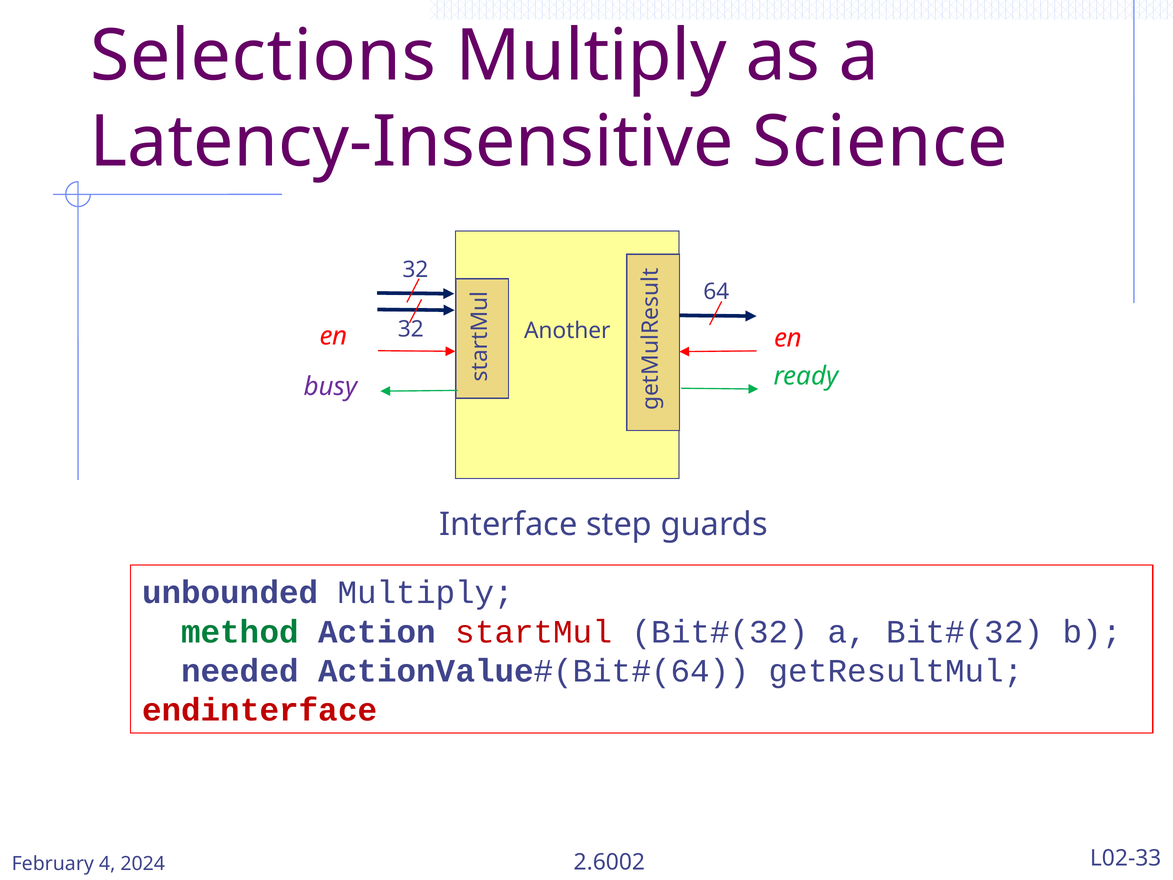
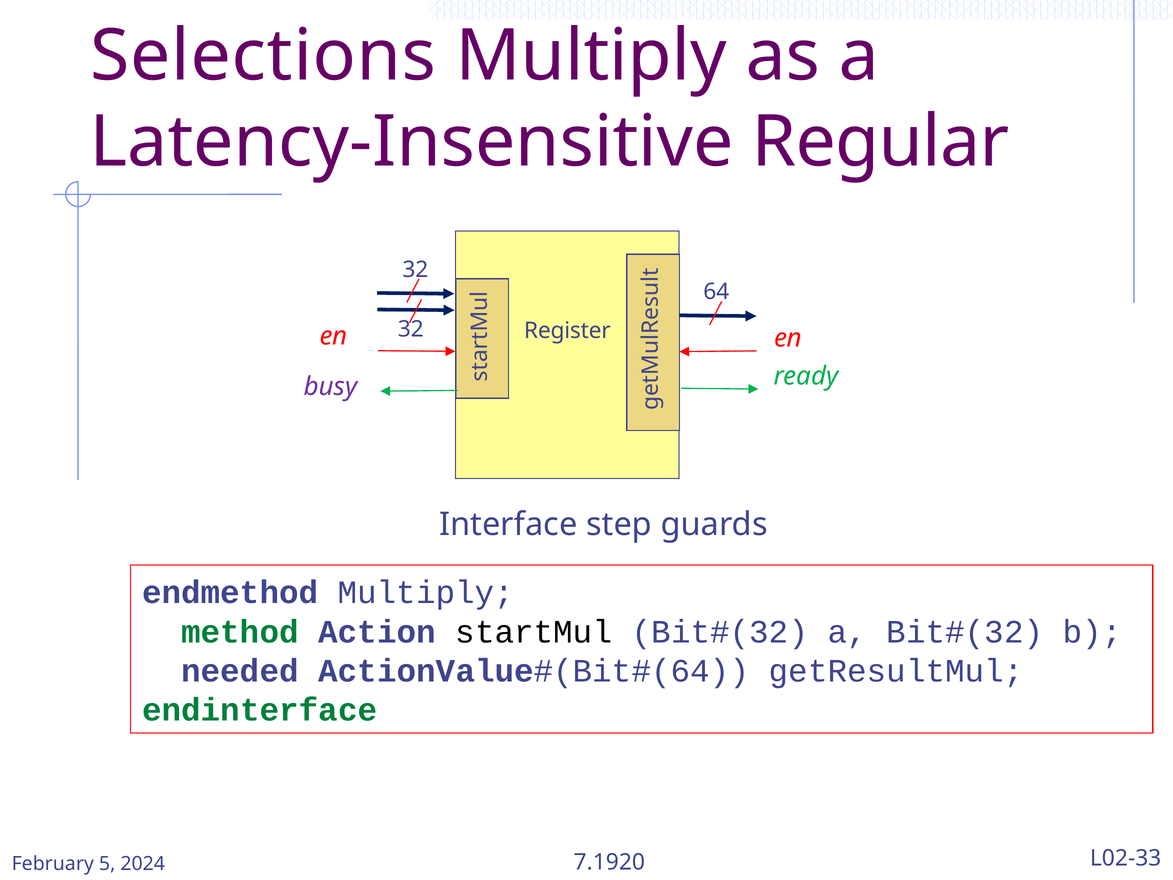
Science: Science -> Regular (881, 142)
Another: Another -> Register (567, 330)
unbounded: unbounded -> endmethod (230, 592)
startMul colour: red -> black (534, 632)
endinterface colour: red -> green (260, 710)
4: 4 -> 5 (107, 863)
2.6002: 2.6002 -> 7.1920 (609, 862)
